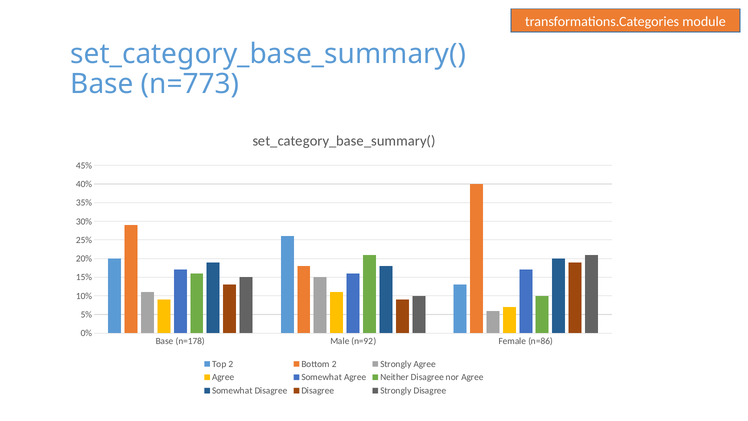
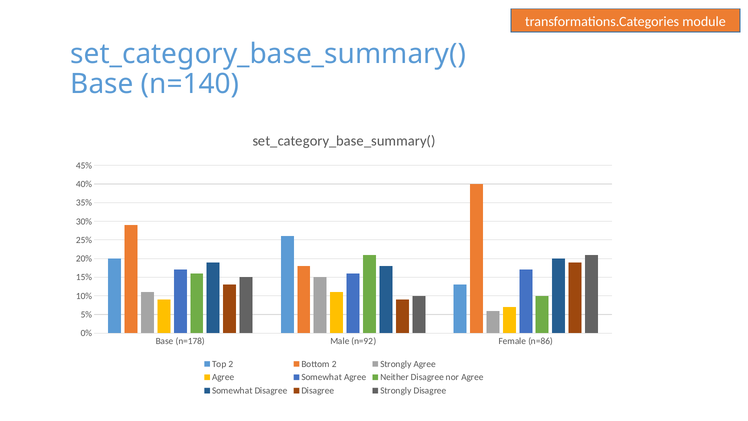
n=773: n=773 -> n=140 (190, 84)
